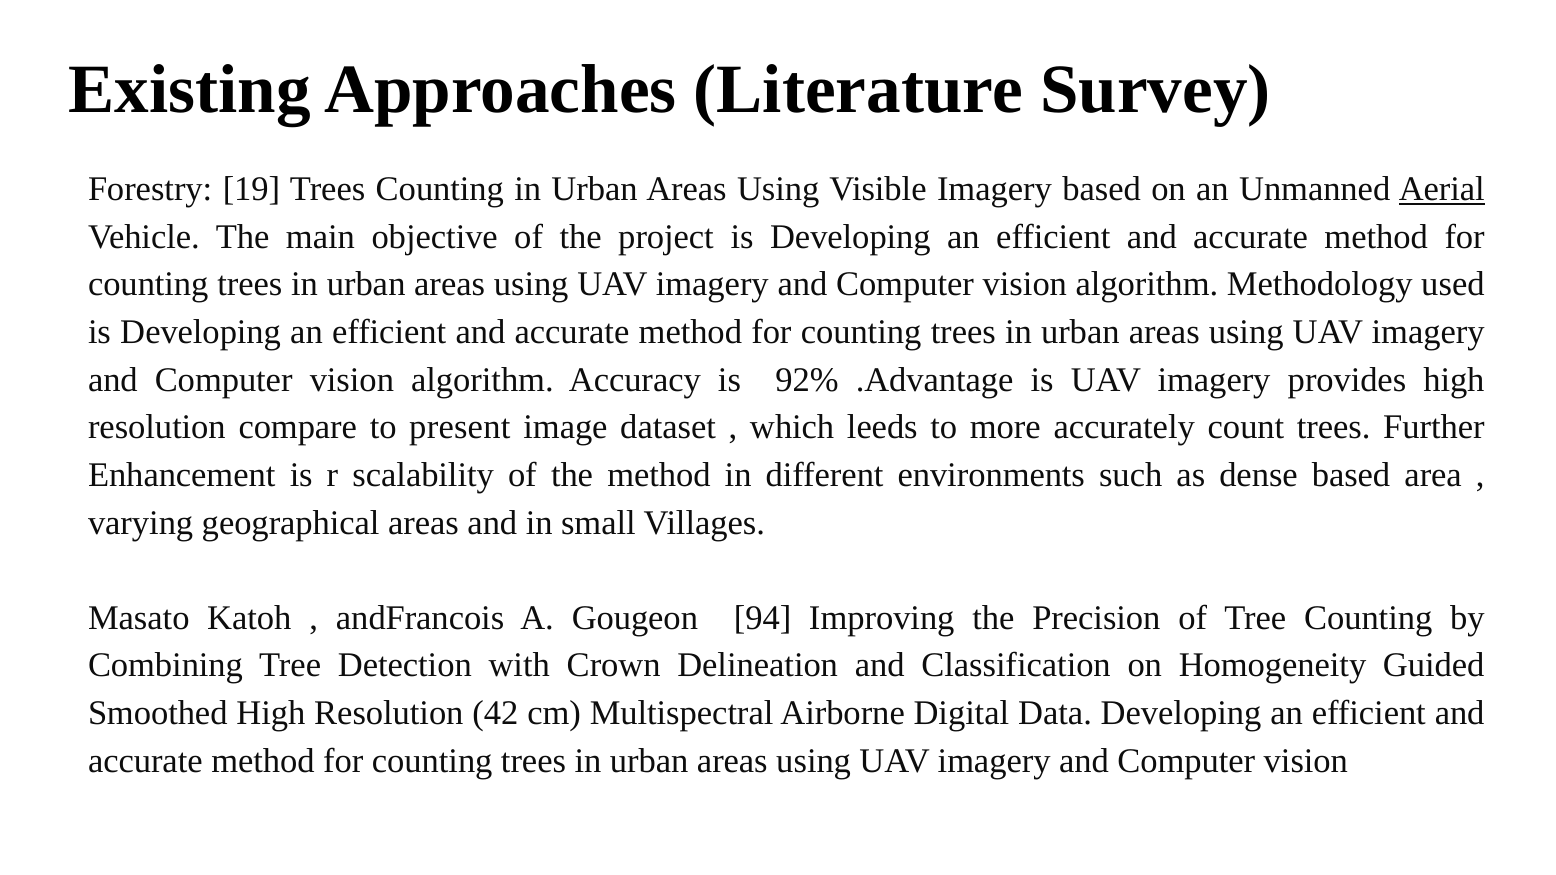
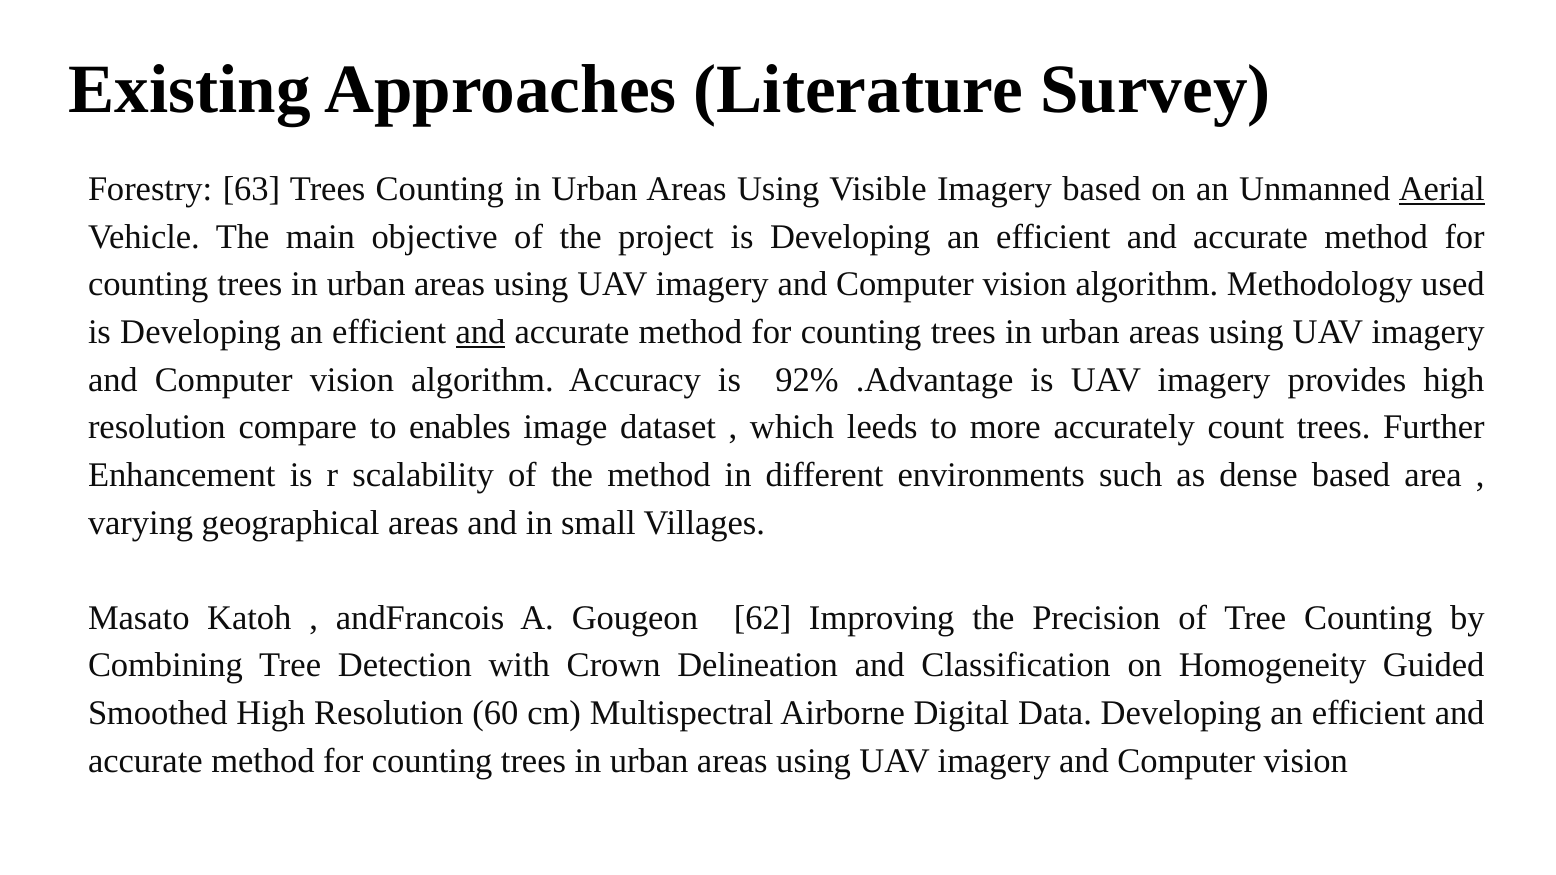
19: 19 -> 63 (251, 189)
and underline: none -> present (480, 332)
present: present -> enables (460, 427)
94: 94 -> 62 (763, 618)
42: 42 -> 60 (495, 713)
